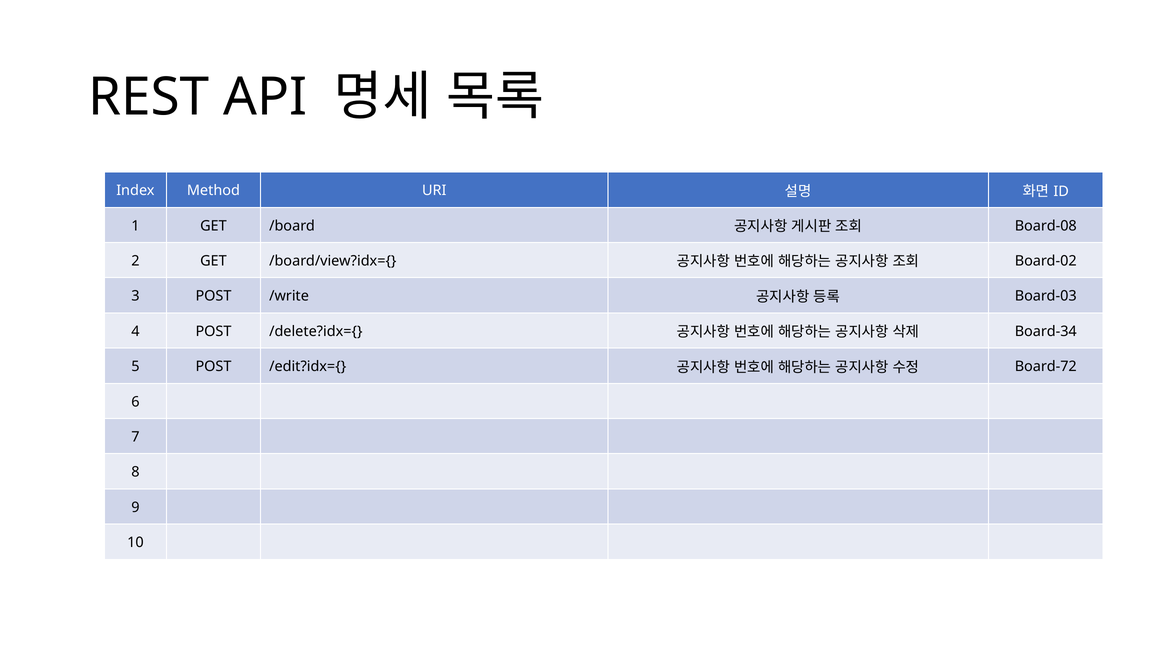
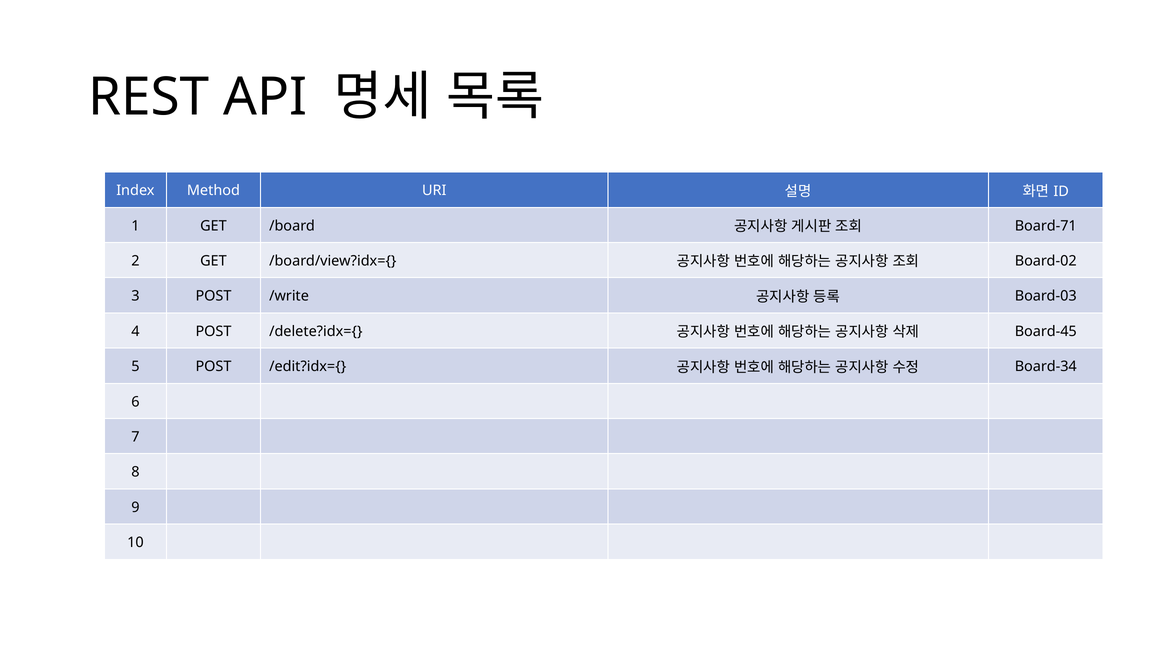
Board-08: Board-08 -> Board-71 (1046, 226)
Board-34: Board-34 -> Board-45 (1046, 332)
Board-72: Board-72 -> Board-34 (1046, 367)
